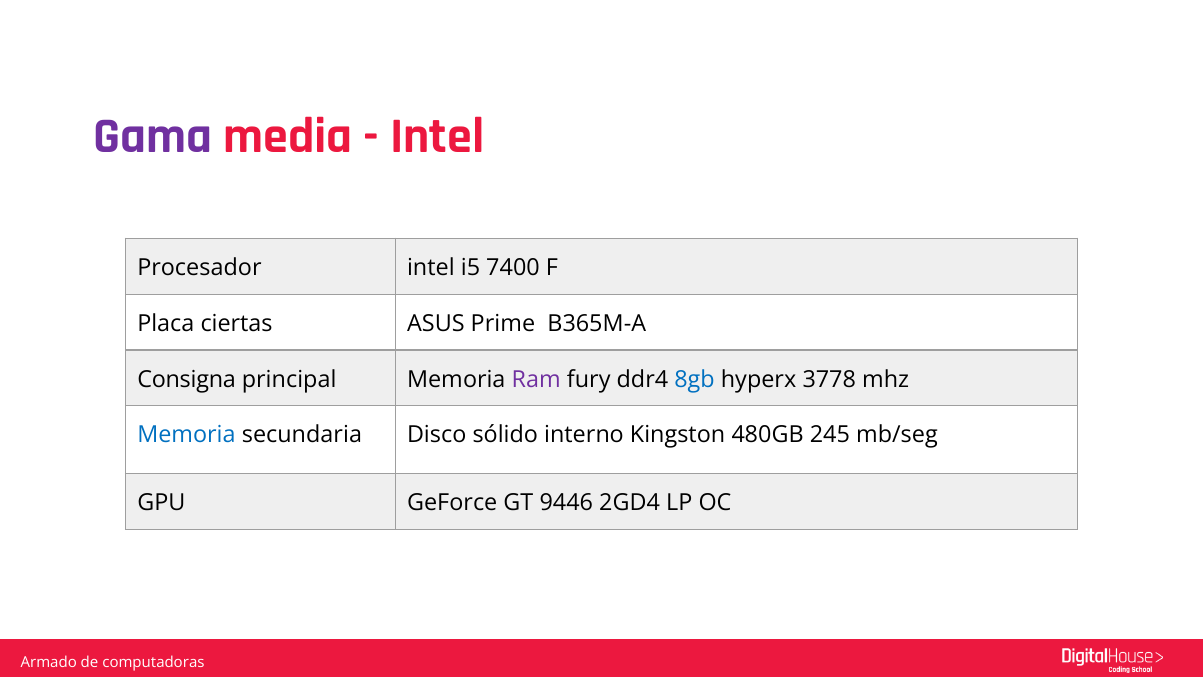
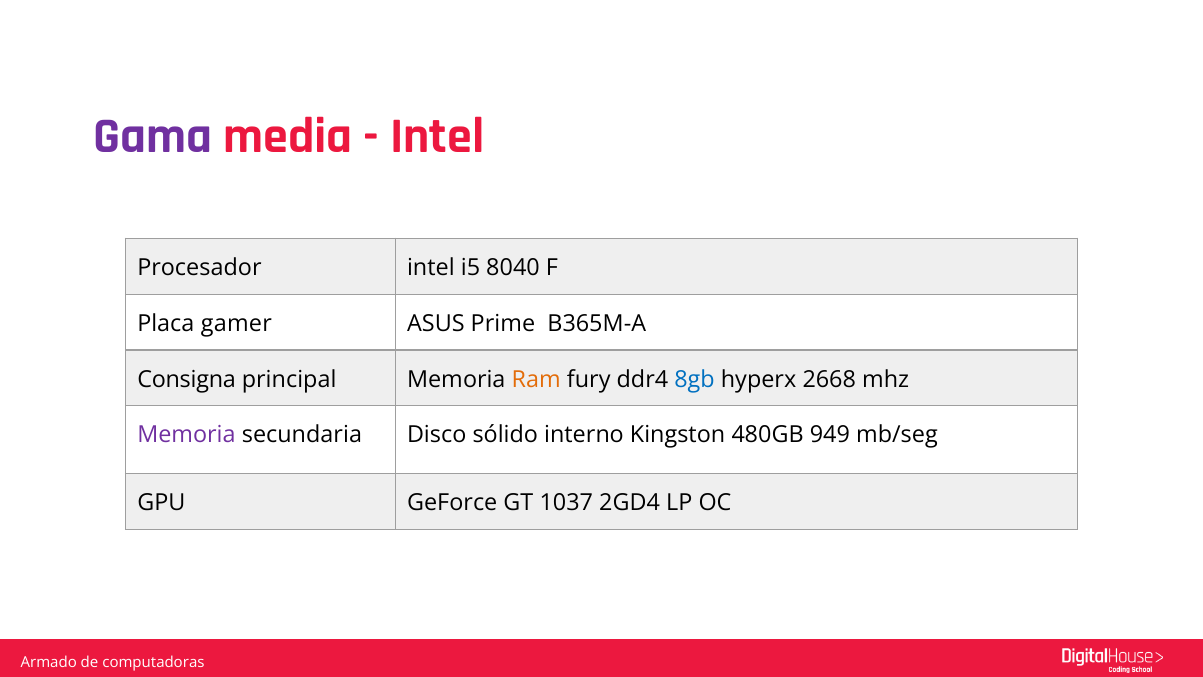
7400: 7400 -> 8040 (513, 267)
ciertas: ciertas -> gamer (236, 323)
Ram colour: purple -> orange (536, 379)
3778: 3778 -> 2668 (829, 379)
Memoria colour: blue -> purple (186, 435)
245: 245 -> 949 (830, 435)
9446: 9446 -> 1037 (566, 503)
